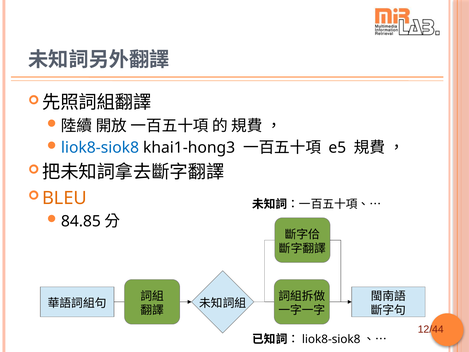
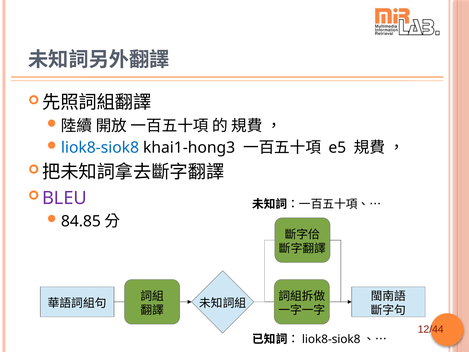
BLEU colour: orange -> purple (65, 198)
